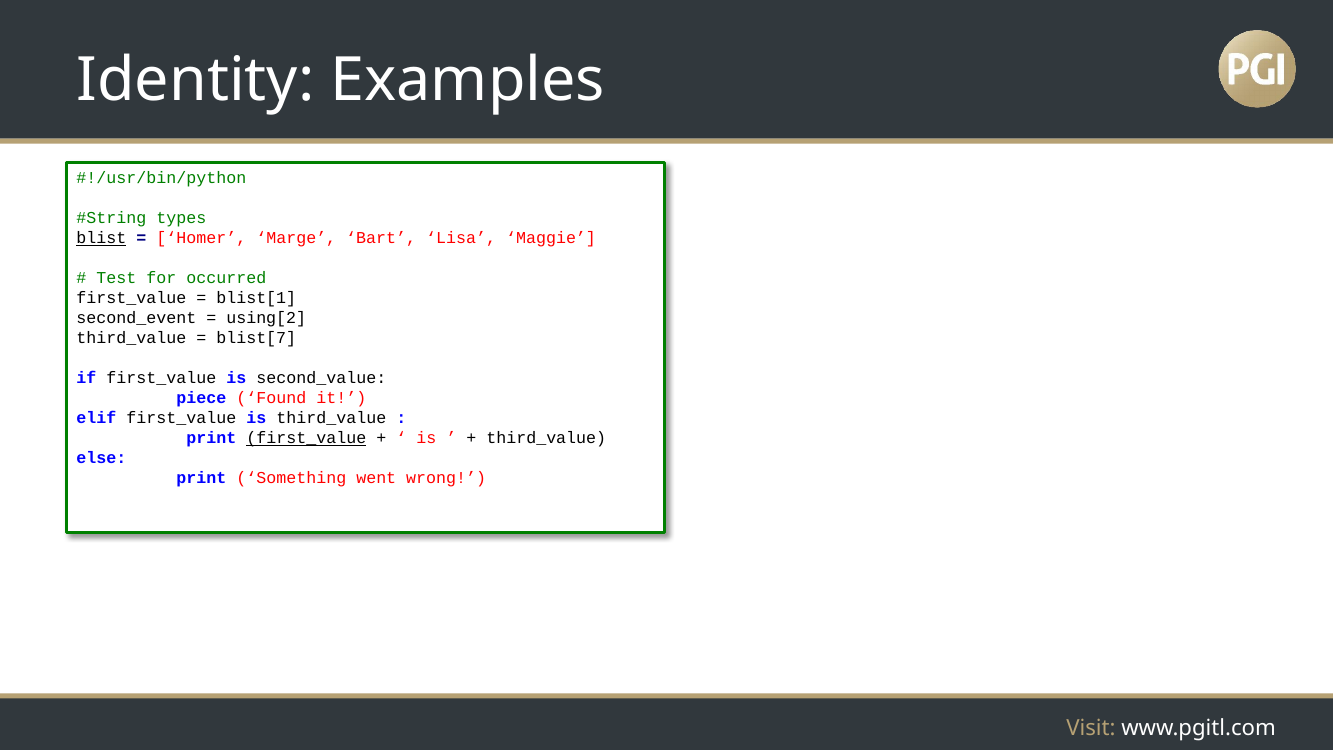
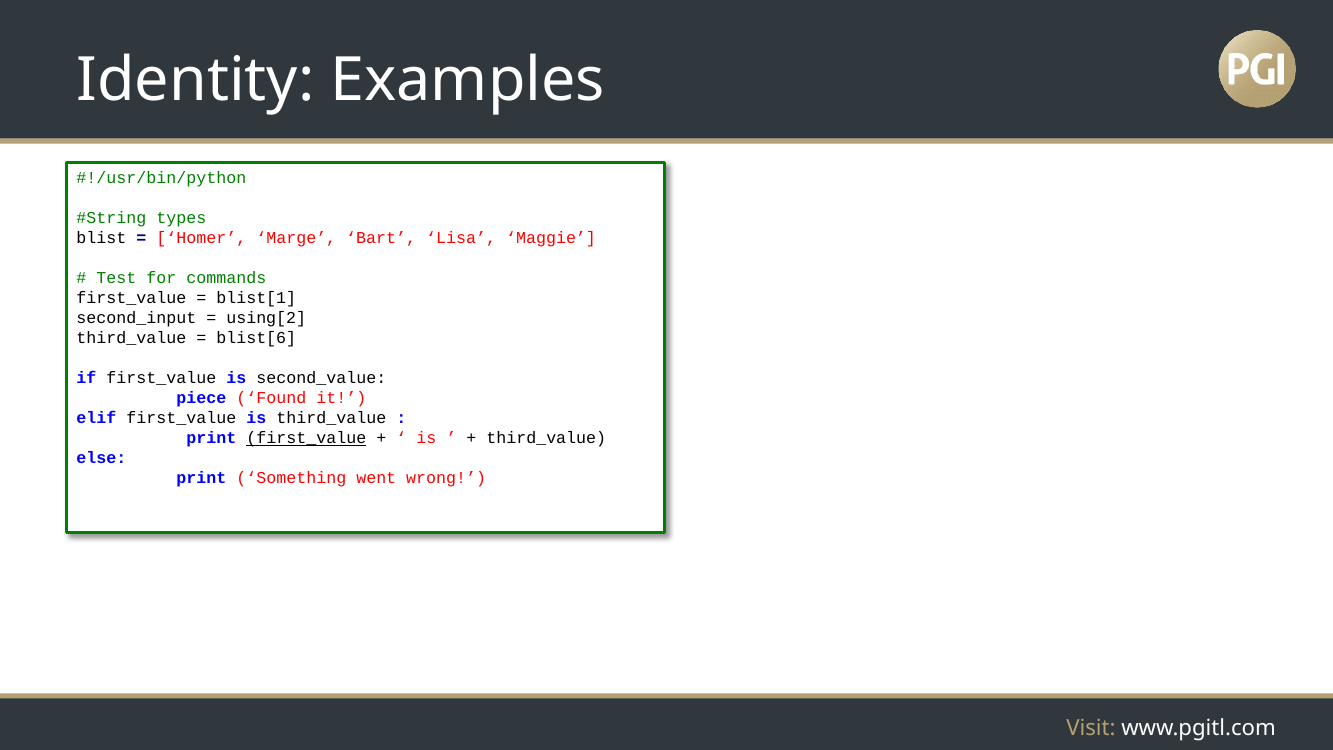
blist underline: present -> none (101, 238)
occurred: occurred -> commands (226, 278)
second_event: second_event -> second_input (136, 318)
blist[7: blist[7 -> blist[6 (256, 338)
